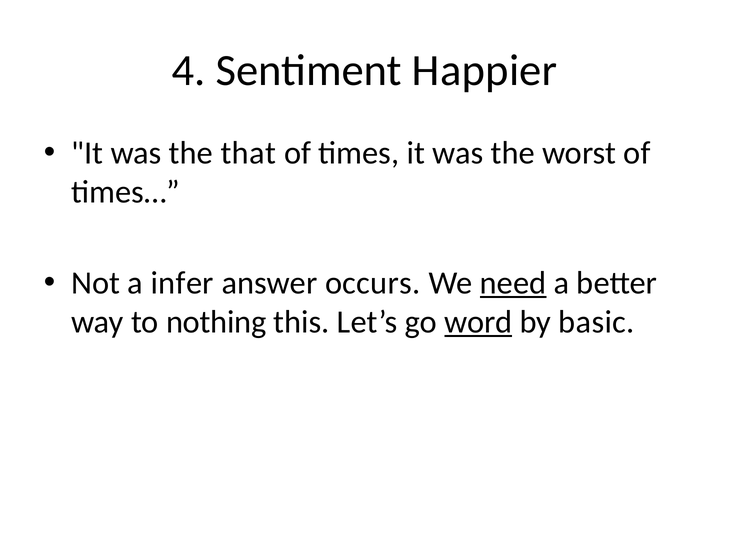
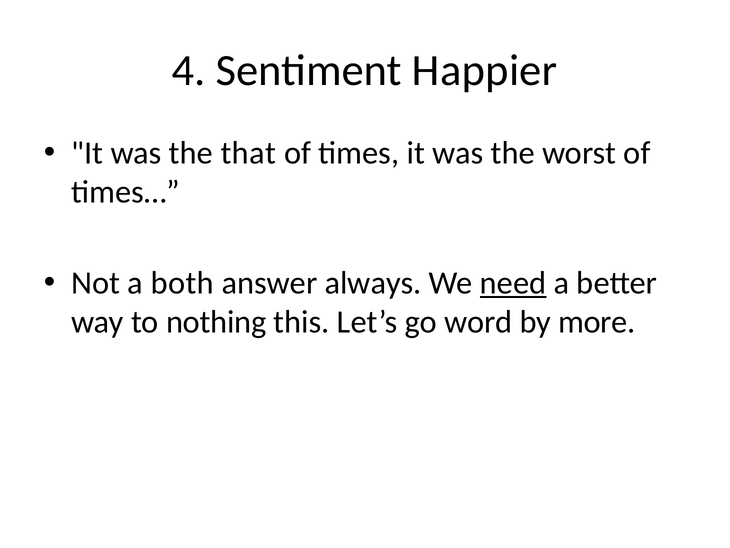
infer: infer -> both (182, 283)
occurs: occurs -> always (373, 283)
word underline: present -> none (478, 322)
basic: basic -> more (597, 322)
